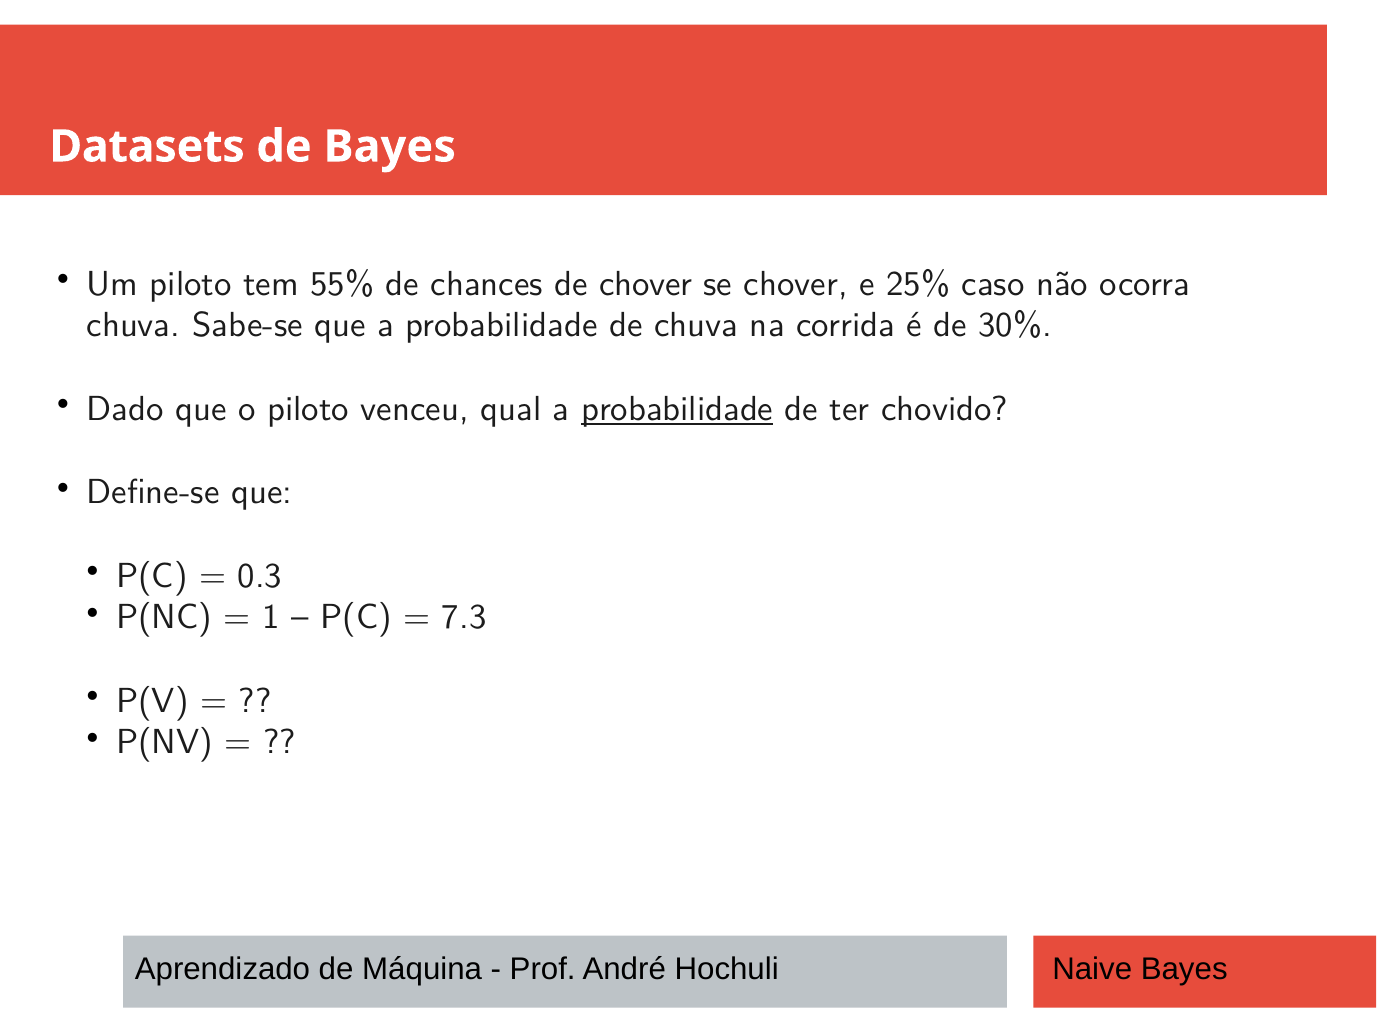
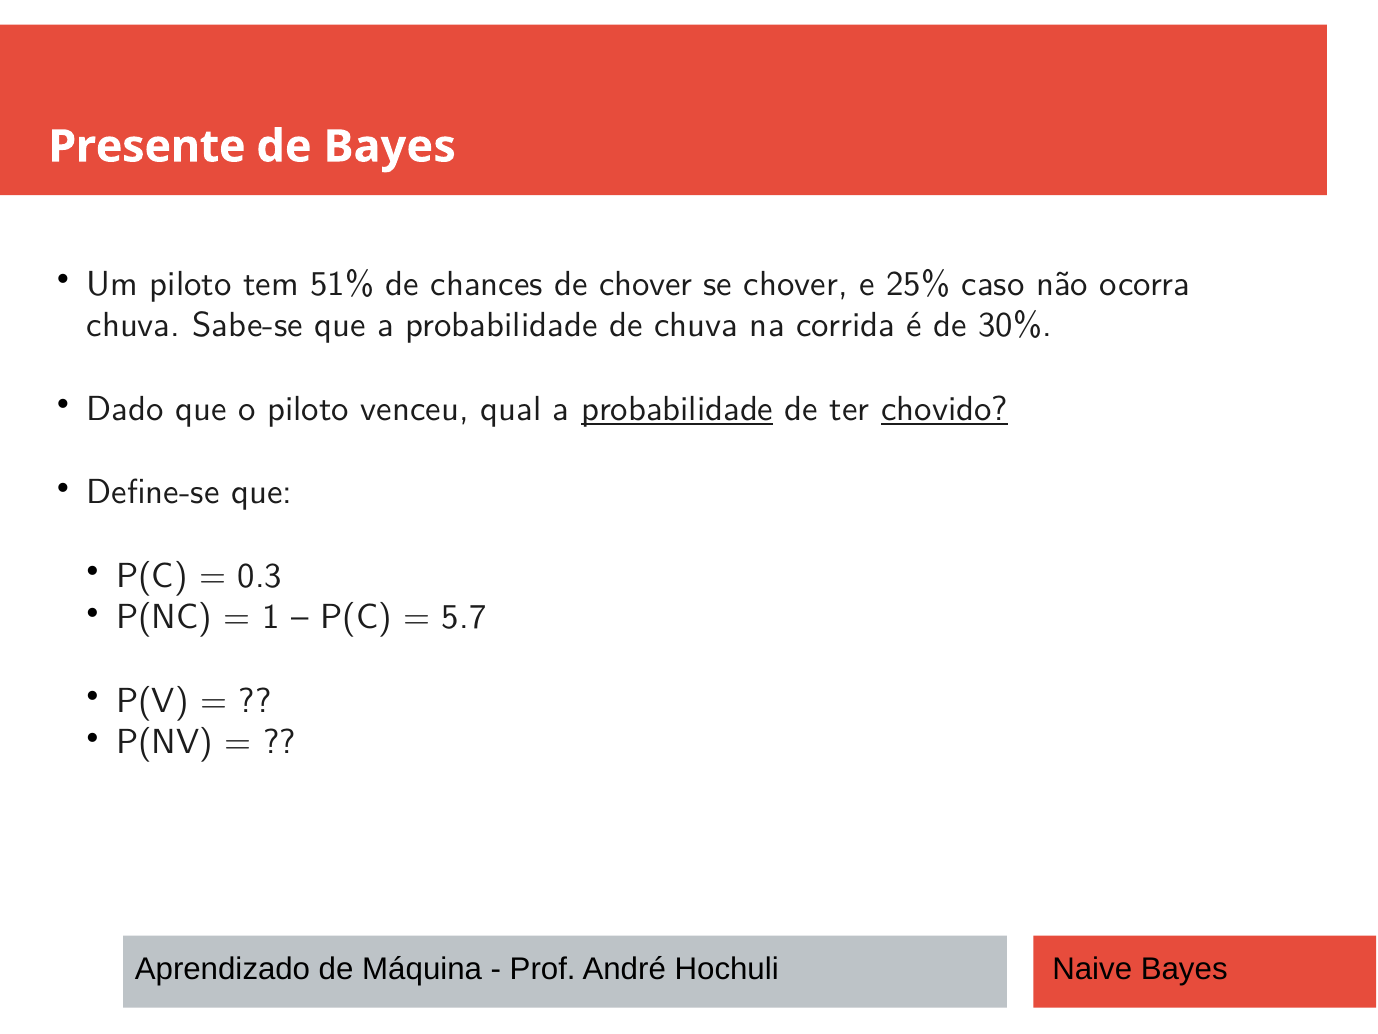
Datasets: Datasets -> Presente (147, 147)
55%: 55% -> 51% (342, 283)
chovido underline: none -> present (945, 409)
7.3: 7.3 -> 5.7 (464, 617)
